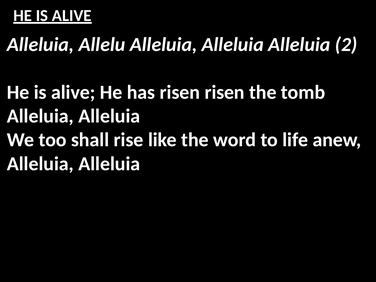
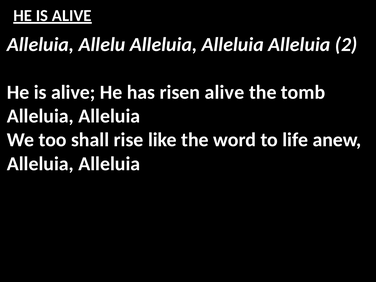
risen risen: risen -> alive (224, 92)
